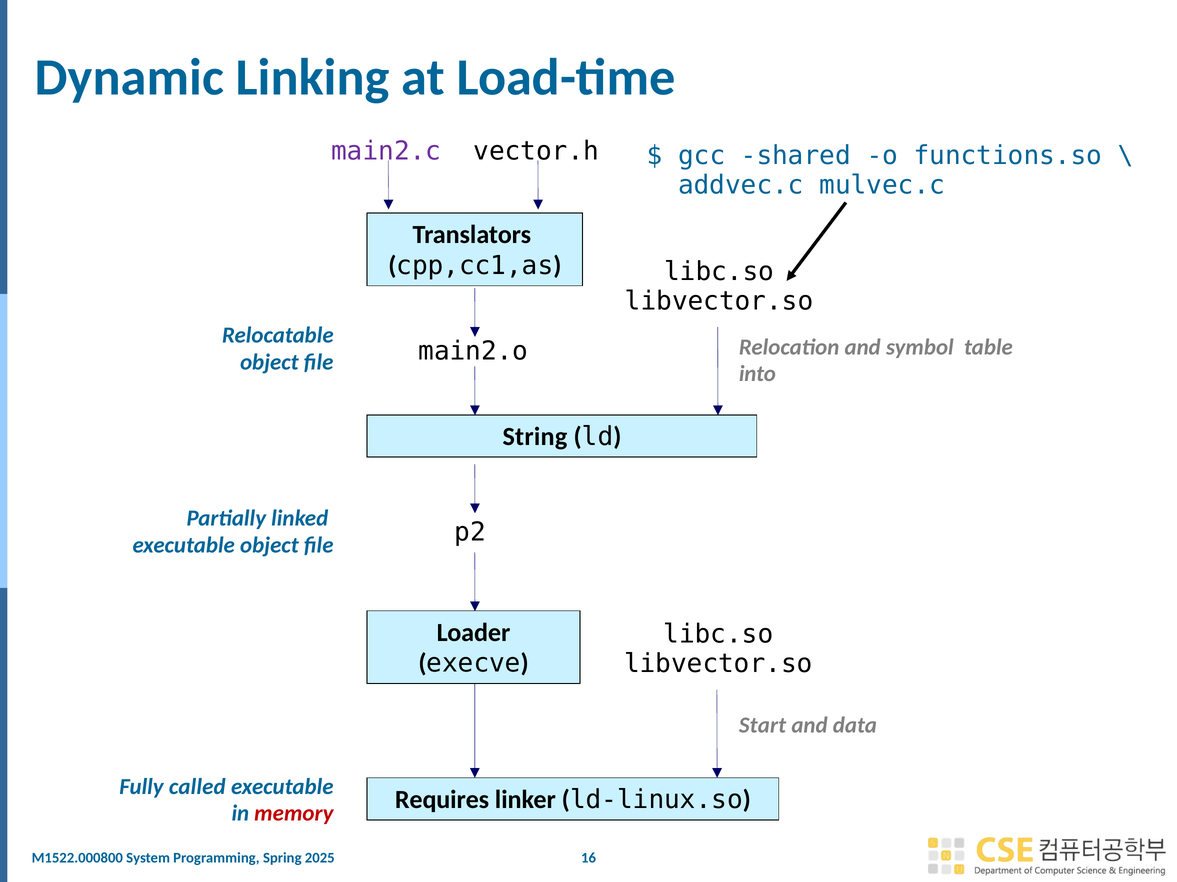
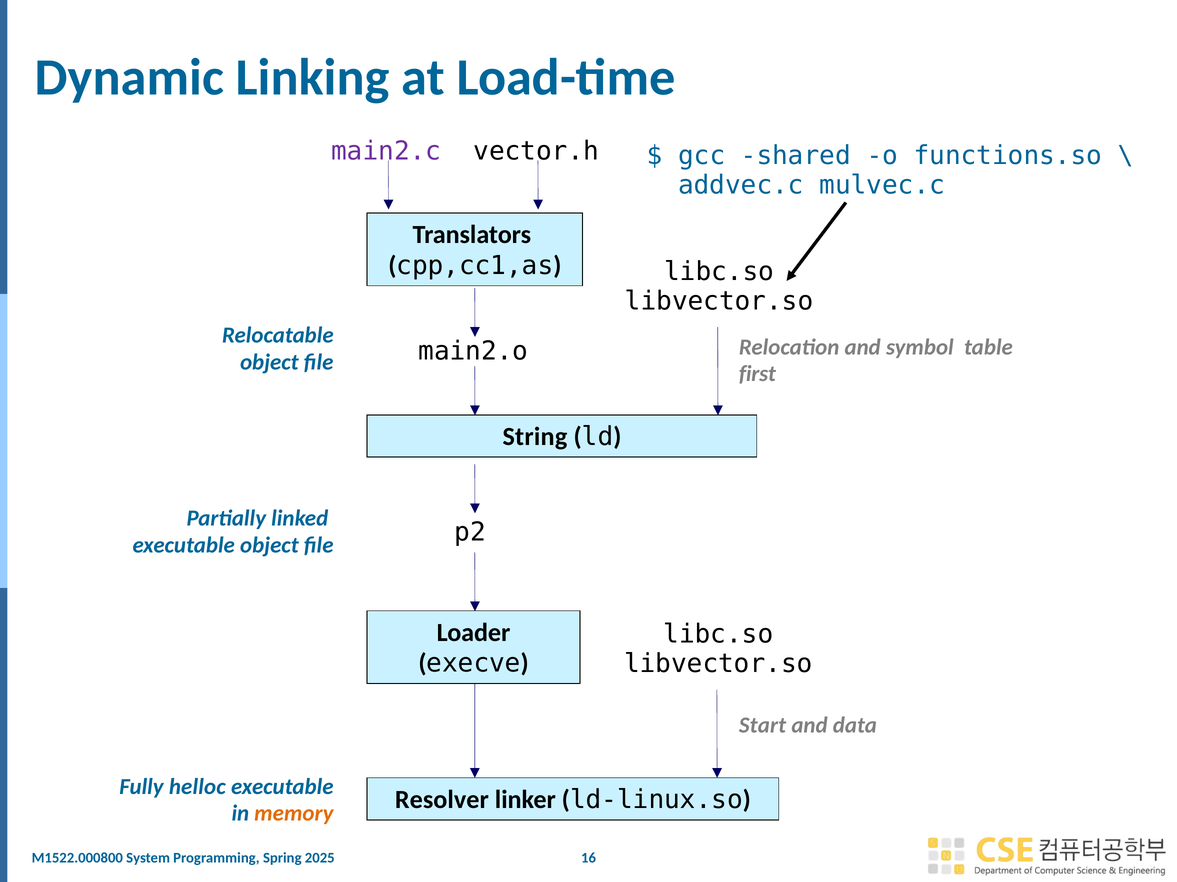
into: into -> first (757, 374)
called: called -> helloc (197, 787)
Requires: Requires -> Resolver (442, 800)
memory colour: red -> orange (294, 814)
